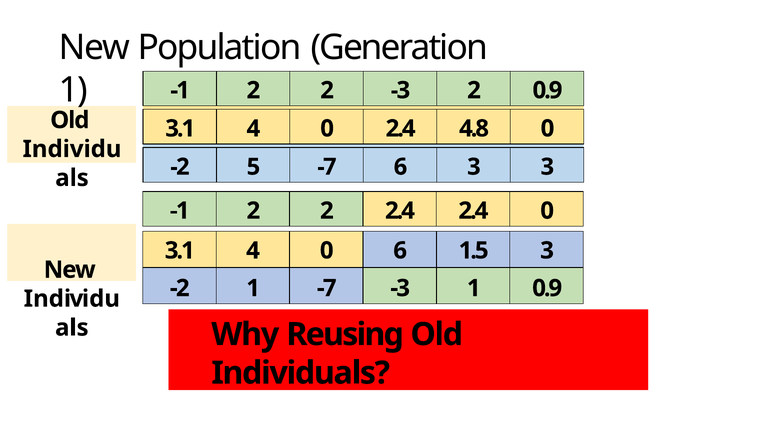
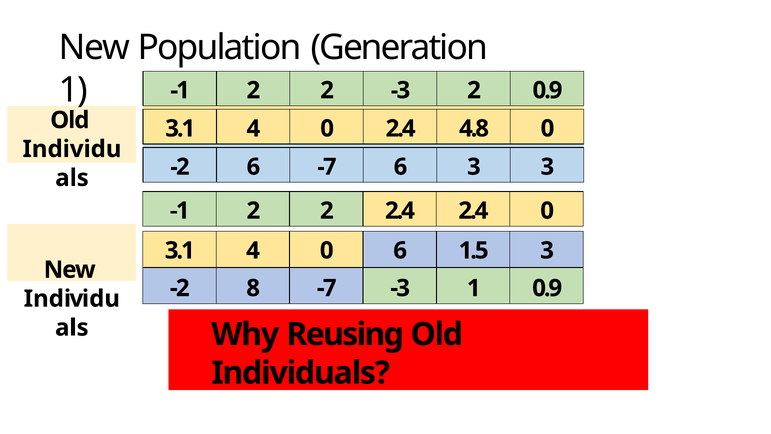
-2 5: 5 -> 6 (253, 167)
-2 1: 1 -> 8 (253, 288)
